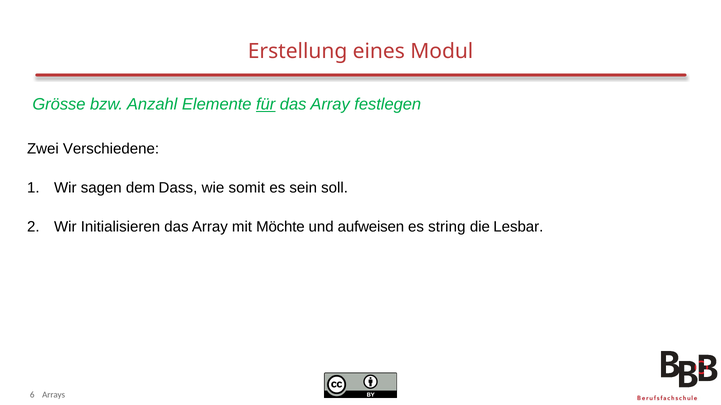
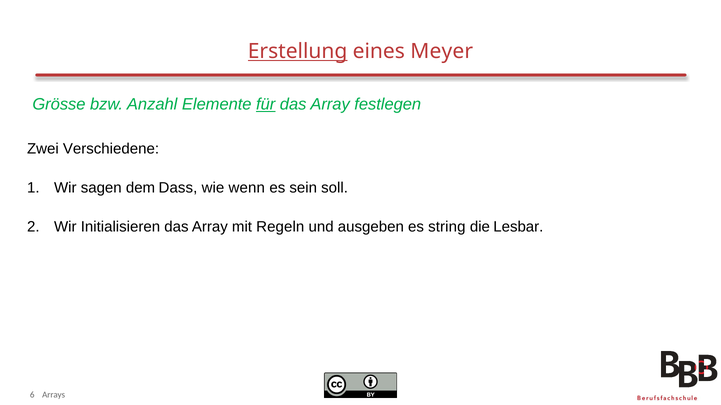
Erstellung underline: none -> present (298, 51)
Modul: Modul -> Meyer (442, 51)
somit: somit -> wenn (247, 188)
Möchte: Möchte -> Regeln (280, 227)
aufweisen: aufweisen -> ausgeben (371, 227)
